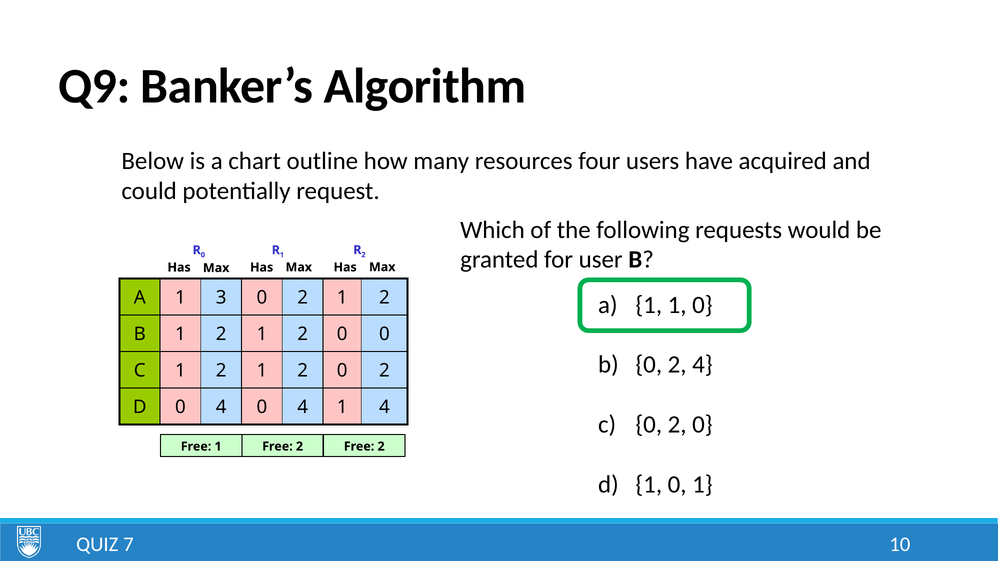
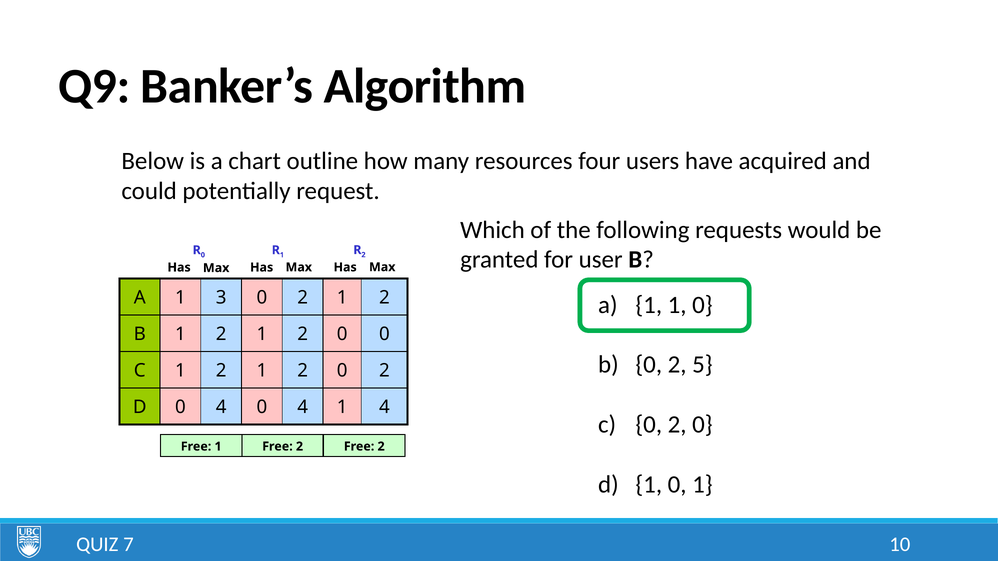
2 4: 4 -> 5 (702, 365)
